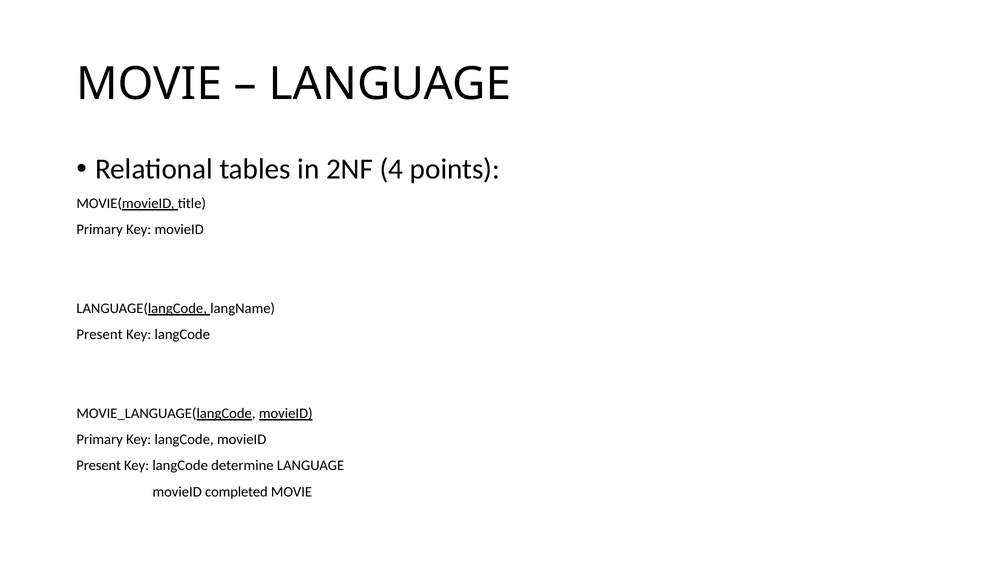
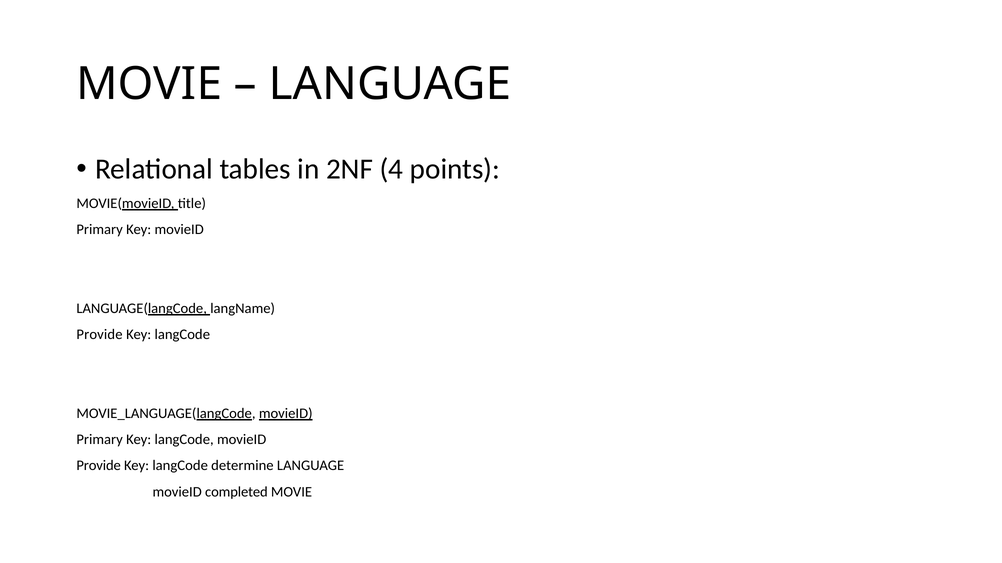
Present: Present -> Provide (100, 335)
Present: Present -> Provide (99, 466)
